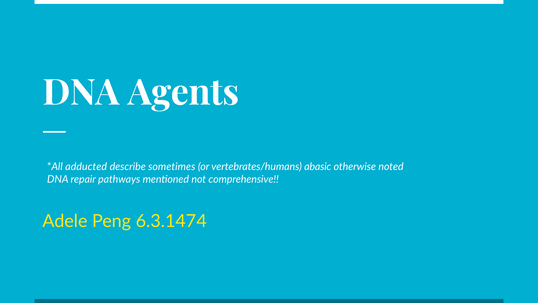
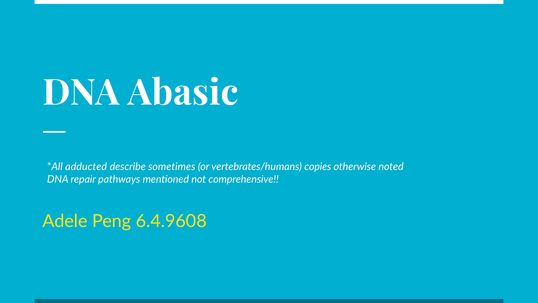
Agents: Agents -> Abasic (183, 93)
abasic: abasic -> copies (318, 166)
6.3.1474: 6.3.1474 -> 6.4.9608 (171, 221)
